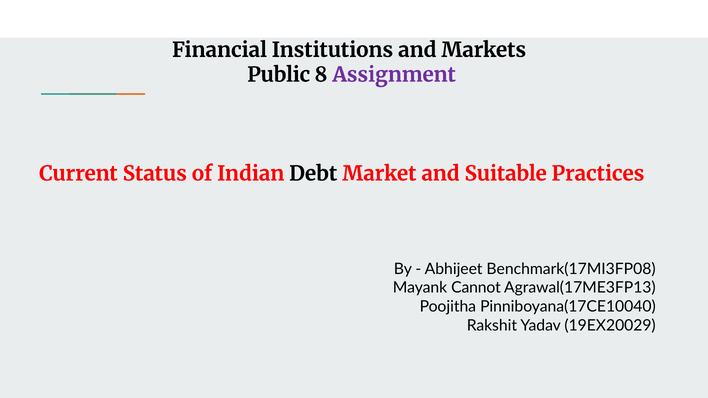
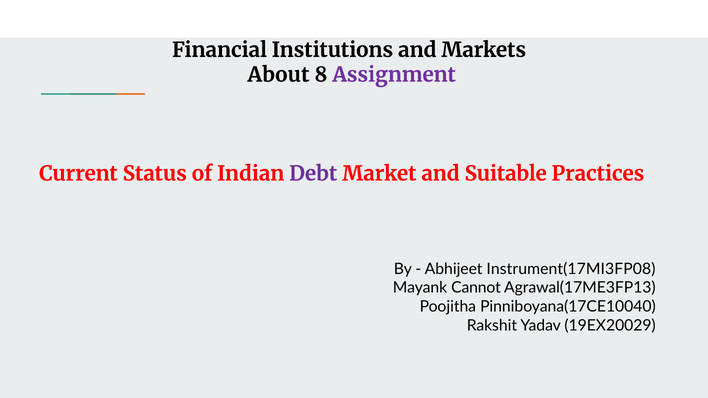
Public: Public -> About (278, 75)
Debt colour: black -> purple (313, 174)
Benchmark(17MI3FP08: Benchmark(17MI3FP08 -> Instrument(17MI3FP08 (571, 269)
